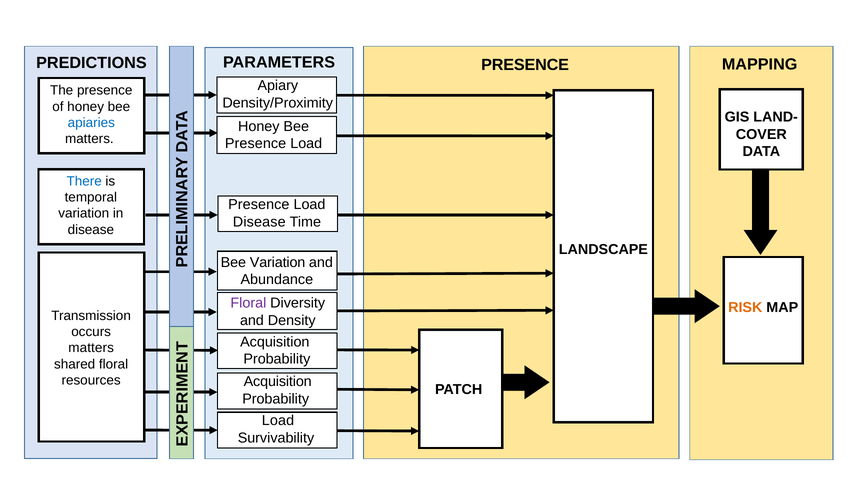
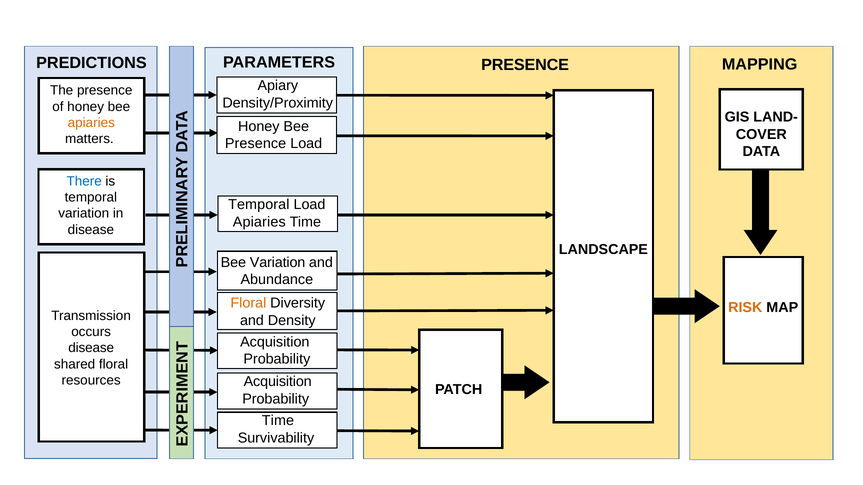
apiaries colour: blue -> orange (91, 123)
Presence: Presence -> Temporal (259, 205)
Disease: Disease -> Apiaries (259, 222)
Floral colour: purple -> orange (248, 303)
matters: matters -> disease (91, 348)
Load: Load -> Time (278, 421)
